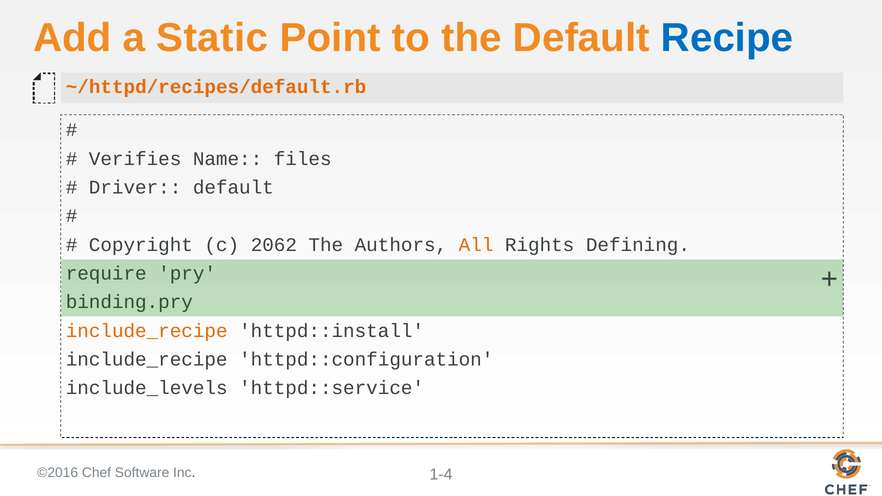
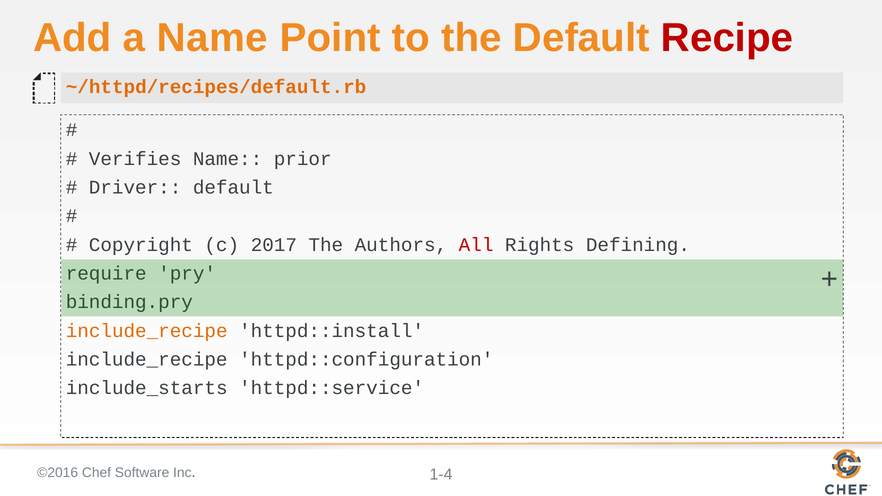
a Static: Static -> Name (212, 38)
Recipe colour: blue -> red (727, 38)
files: files -> prior (303, 159)
2062: 2062 -> 2017 (274, 245)
All colour: orange -> red (476, 245)
include_levels: include_levels -> include_starts (147, 388)
